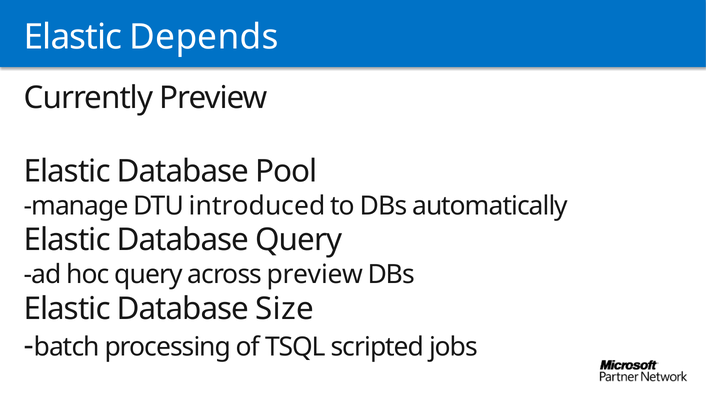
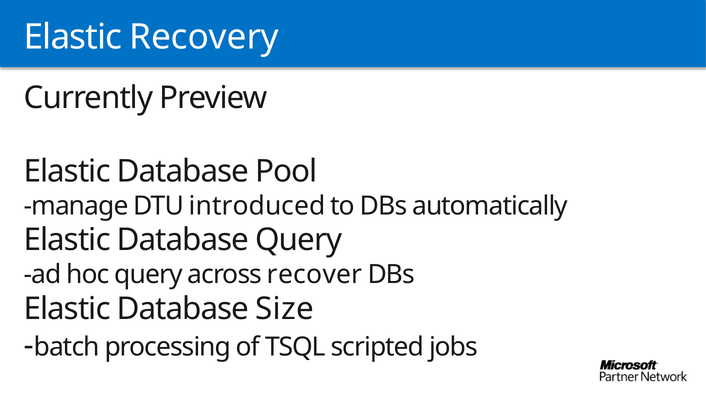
Depends: Depends -> Recovery (204, 37)
across preview: preview -> recover (315, 275)
